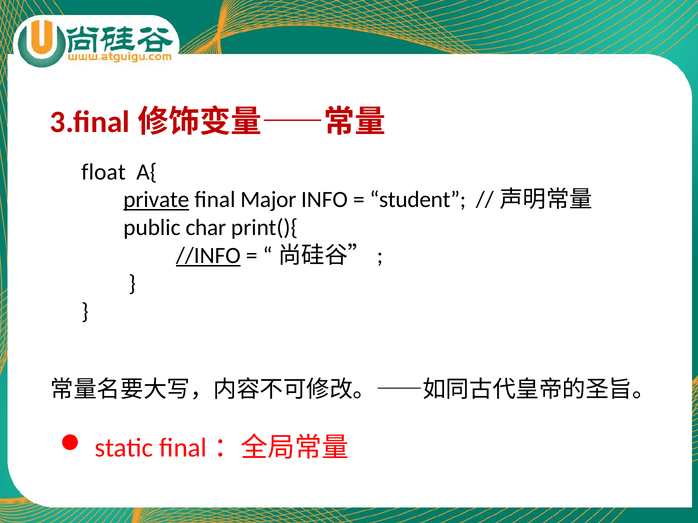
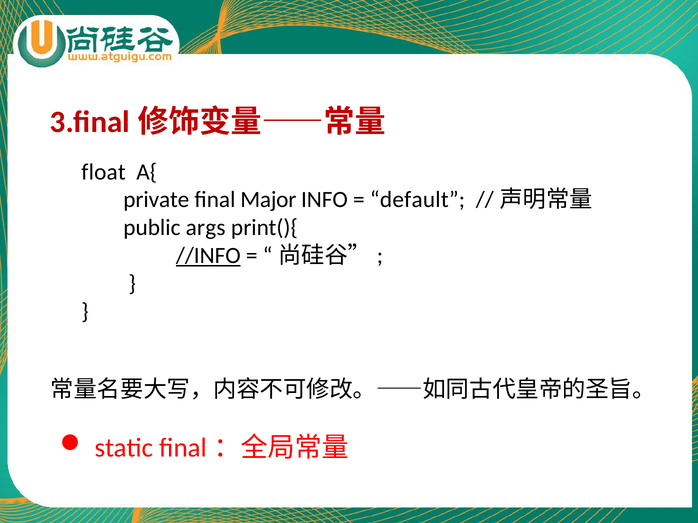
private underline: present -> none (156, 200)
student: student -> default (418, 200)
char: char -> args (206, 228)
